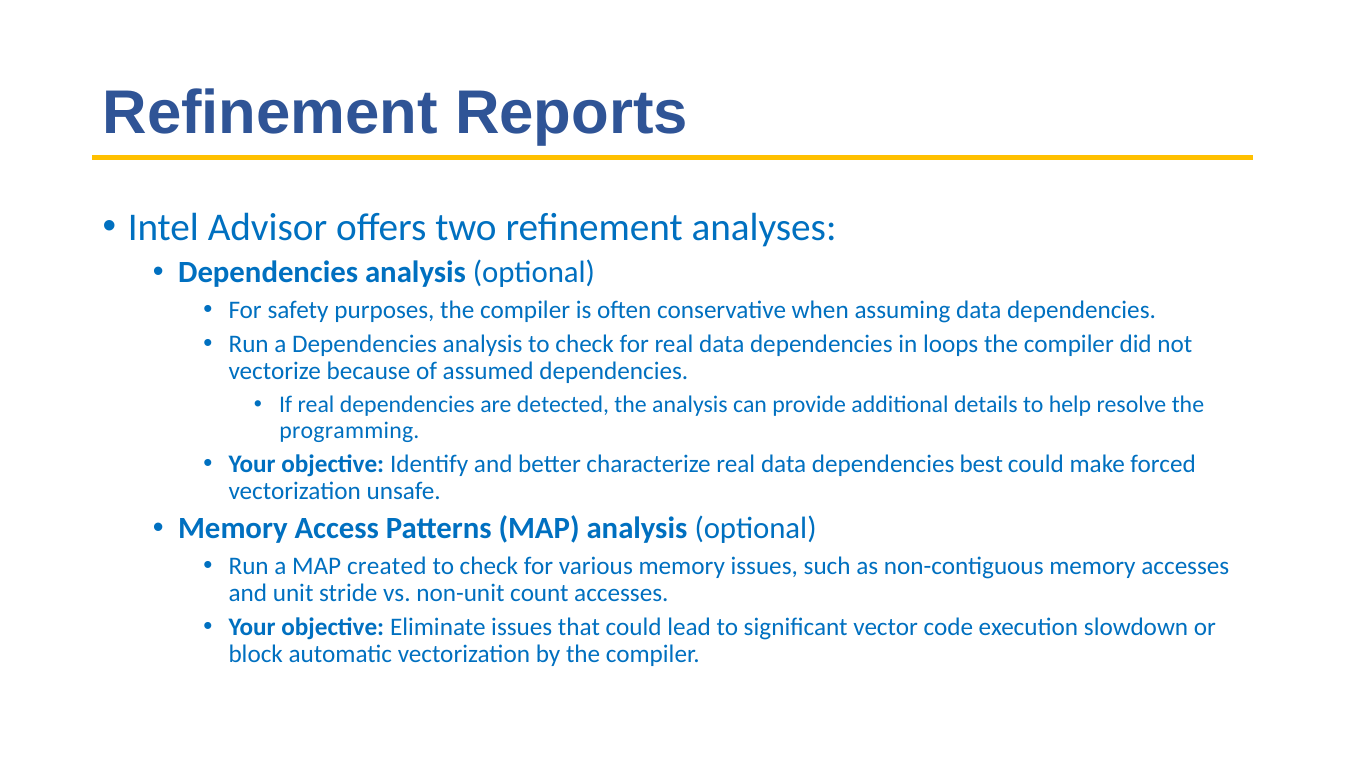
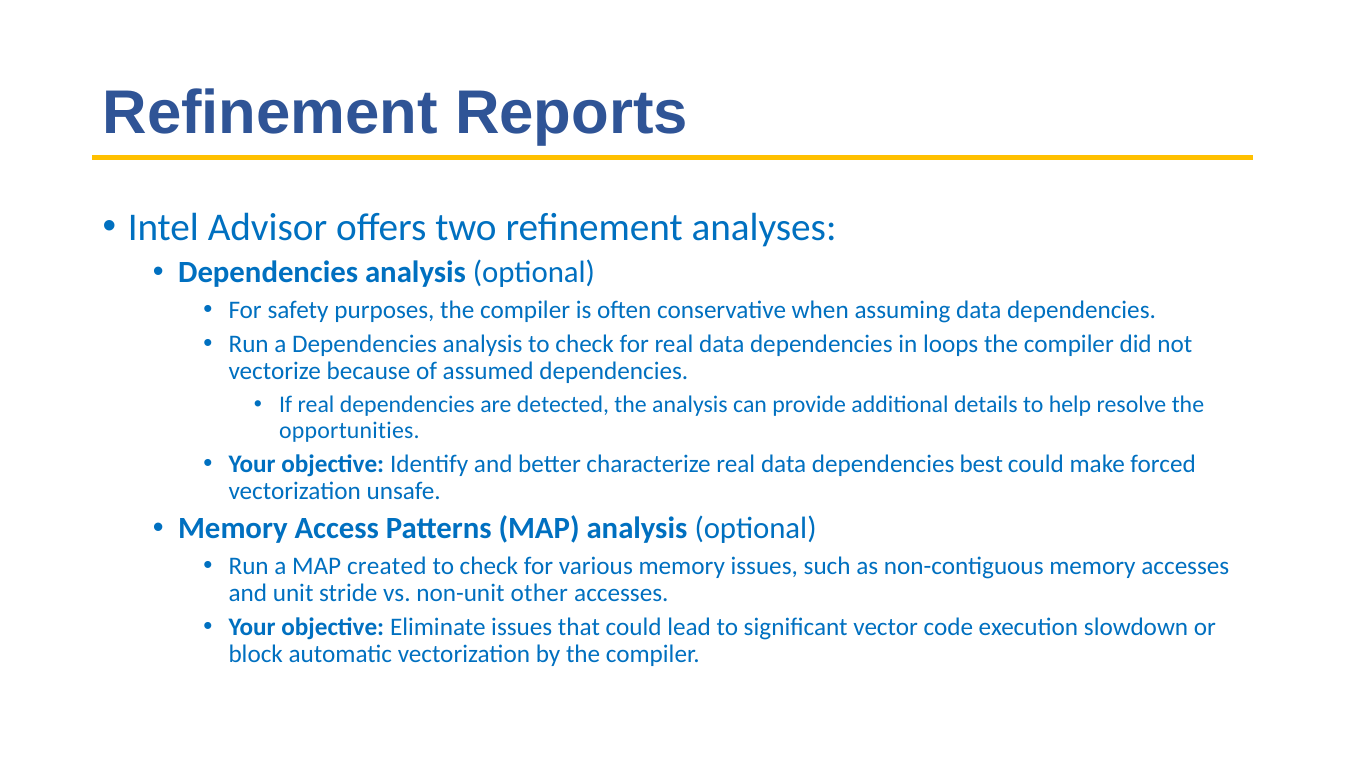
programming: programming -> opportunities (349, 430)
count: count -> other (539, 593)
